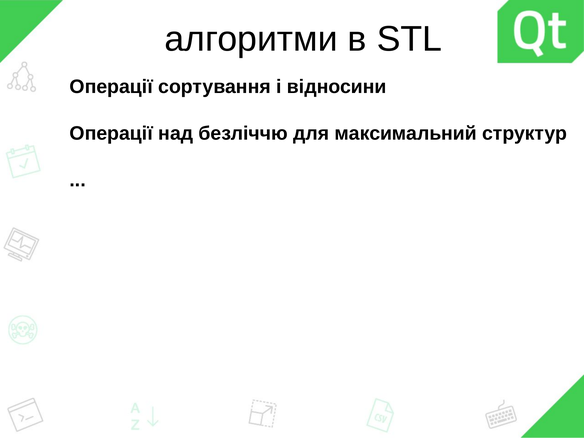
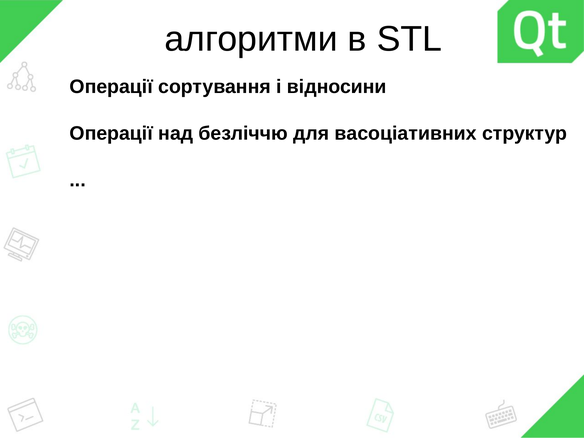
максимальний: максимальний -> васоціативних (406, 133)
